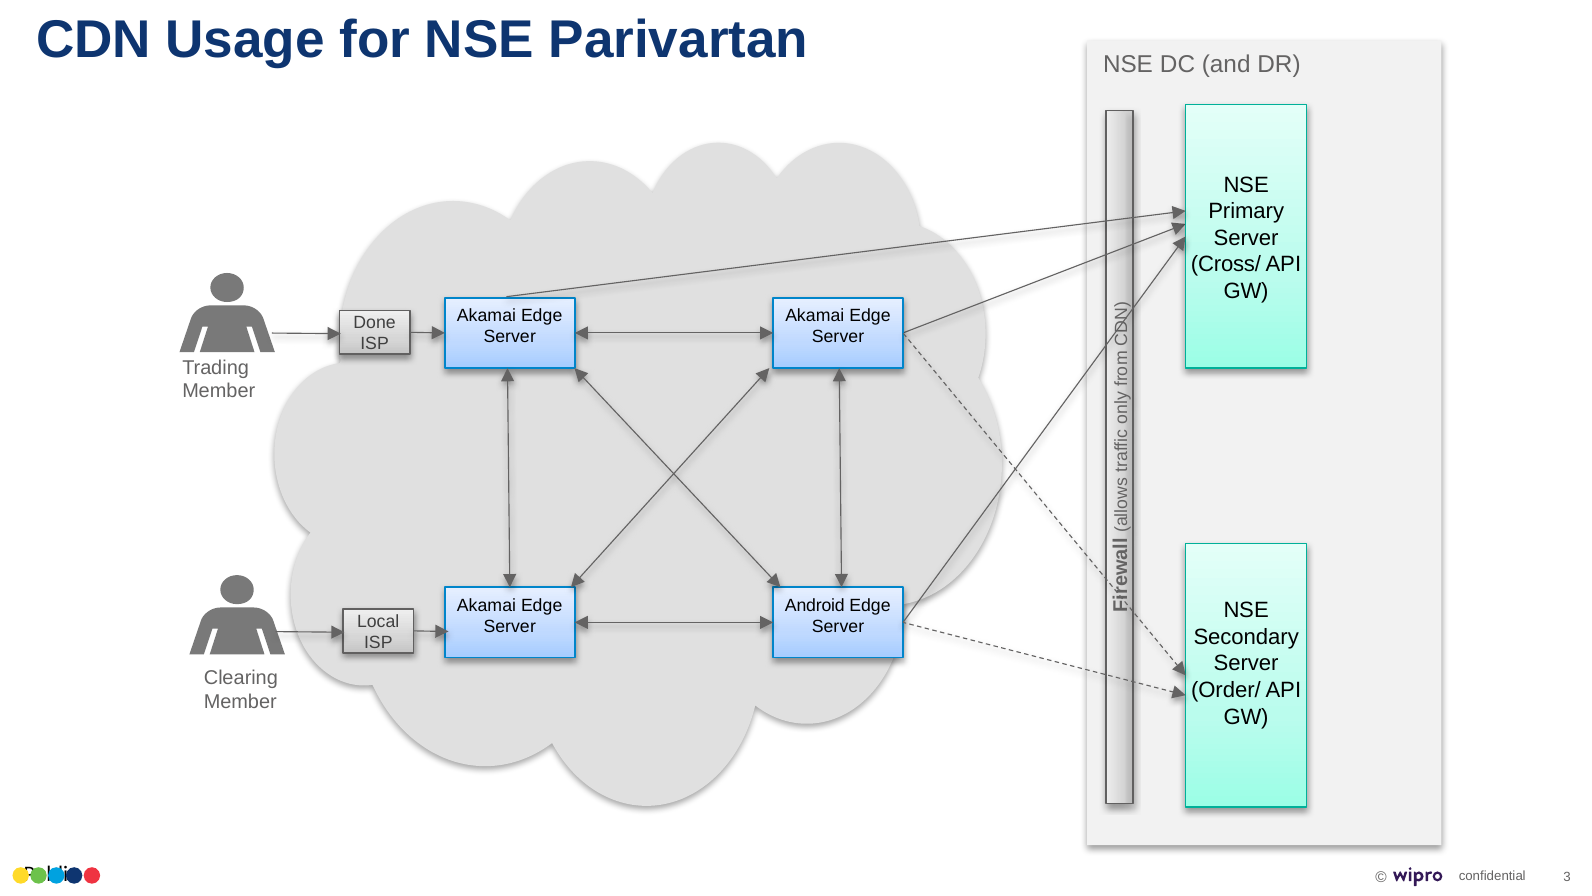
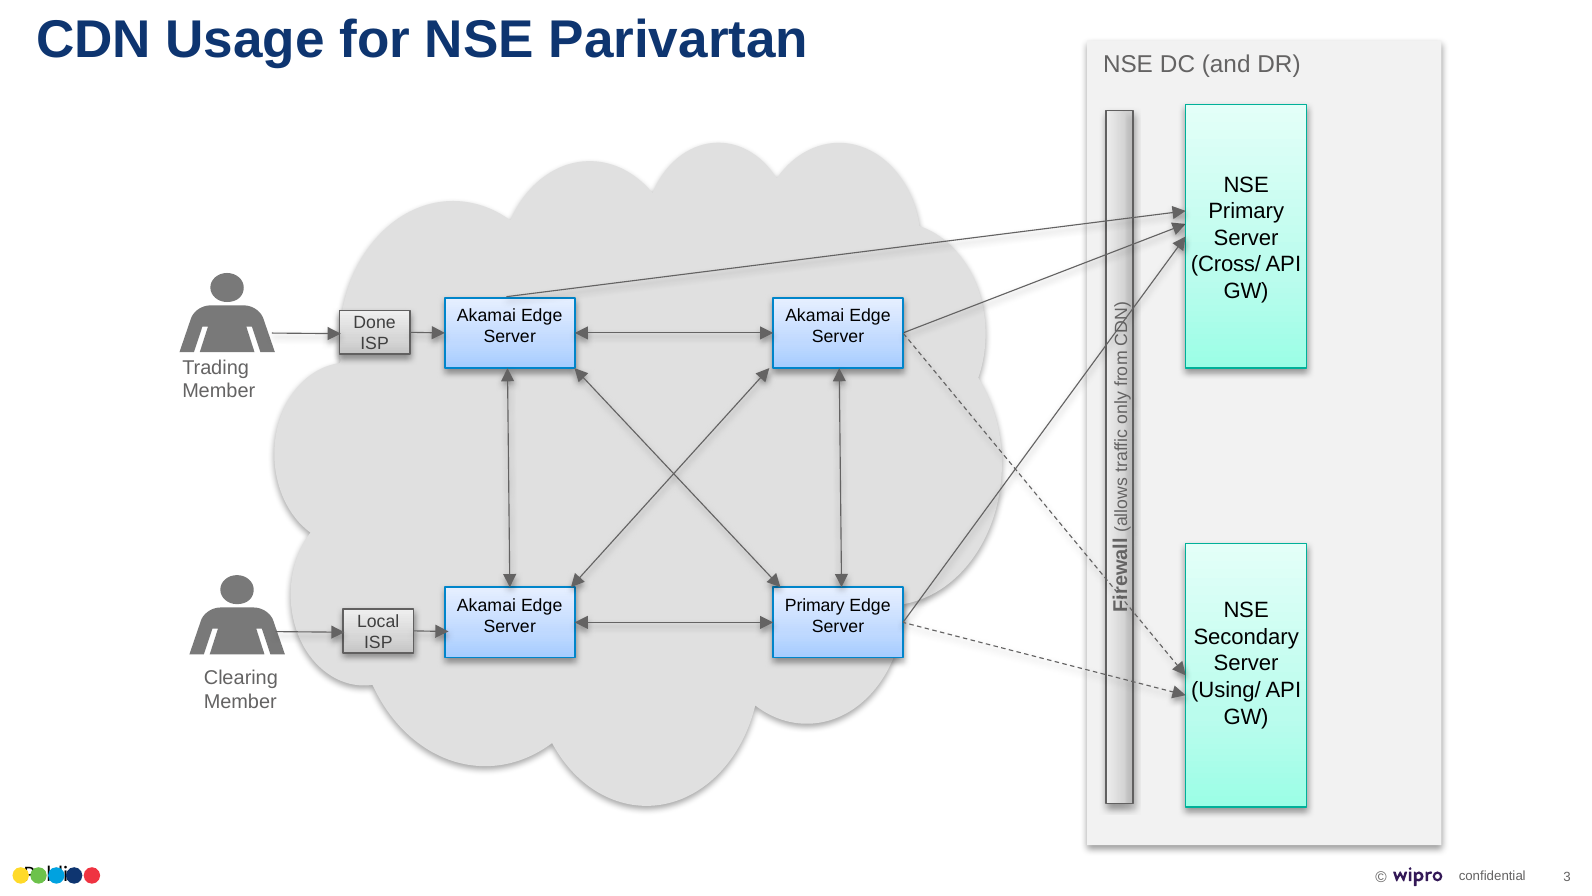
Android: Android -> Primary (815, 605)
Order/: Order/ -> Using/ (1226, 690)
